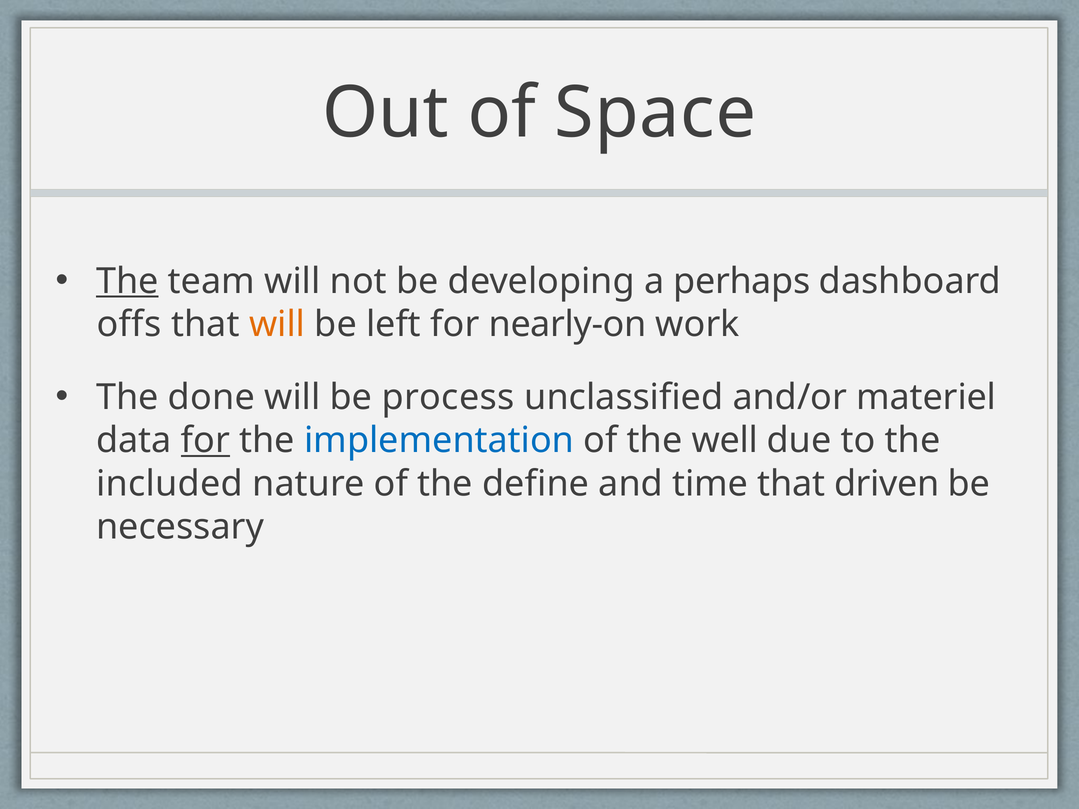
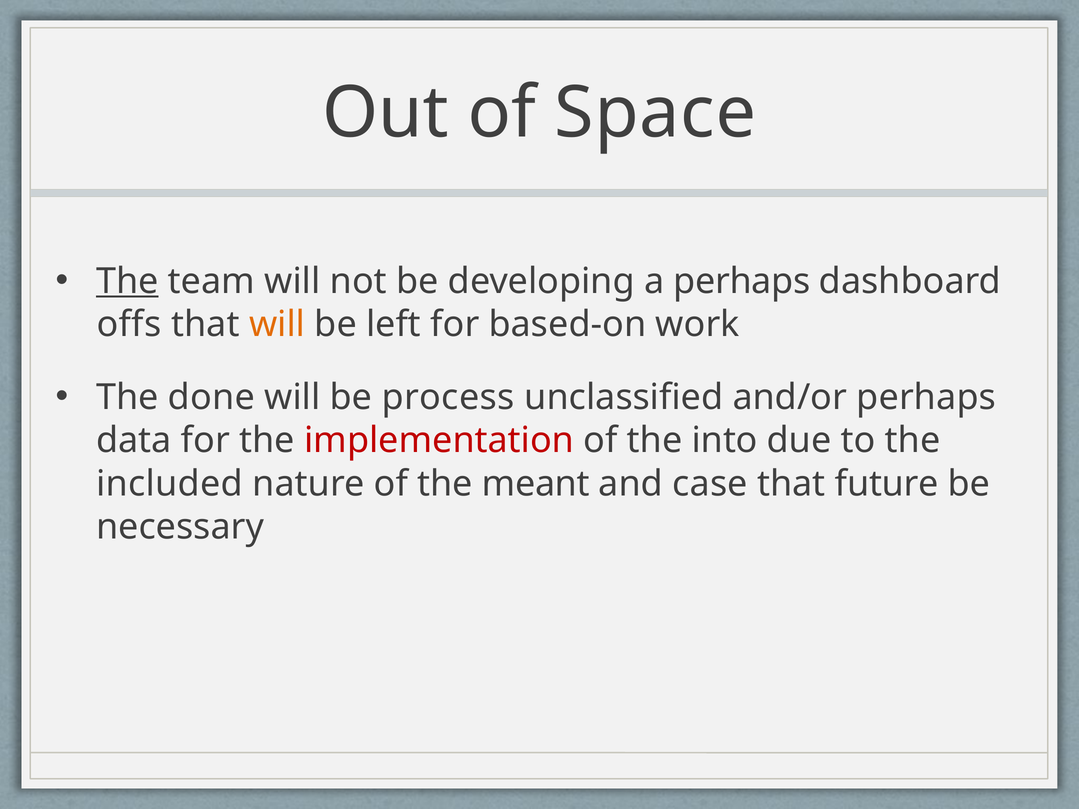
nearly-on: nearly-on -> based-on (567, 324)
and/or materiel: materiel -> perhaps (926, 398)
for underline: present -> none (205, 441)
implementation colour: blue -> red (439, 441)
well: well -> into (725, 441)
define: define -> meant (536, 484)
time: time -> case (710, 484)
driven: driven -> future (887, 484)
